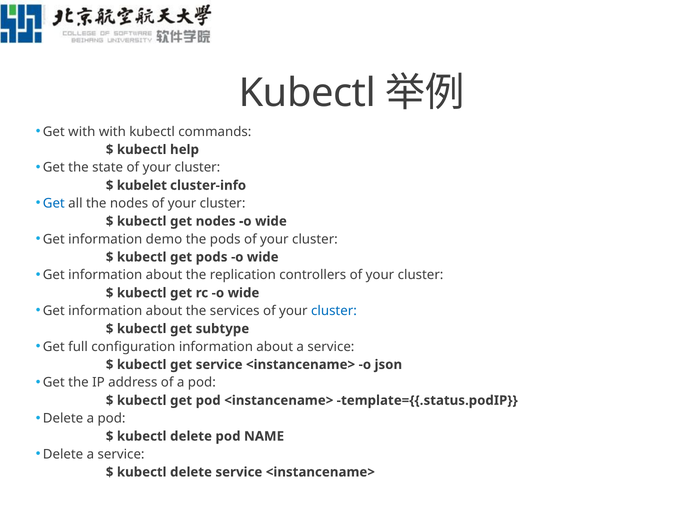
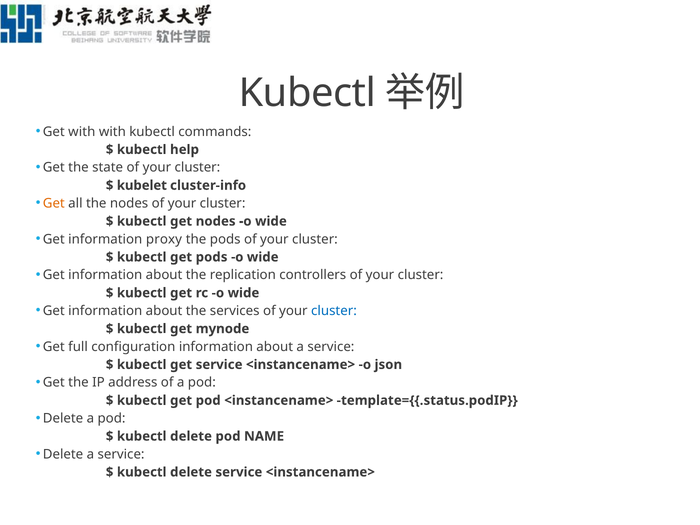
Get colour: blue -> orange (54, 203)
demo: demo -> proxy (164, 239)
subtype: subtype -> mynode (222, 329)
